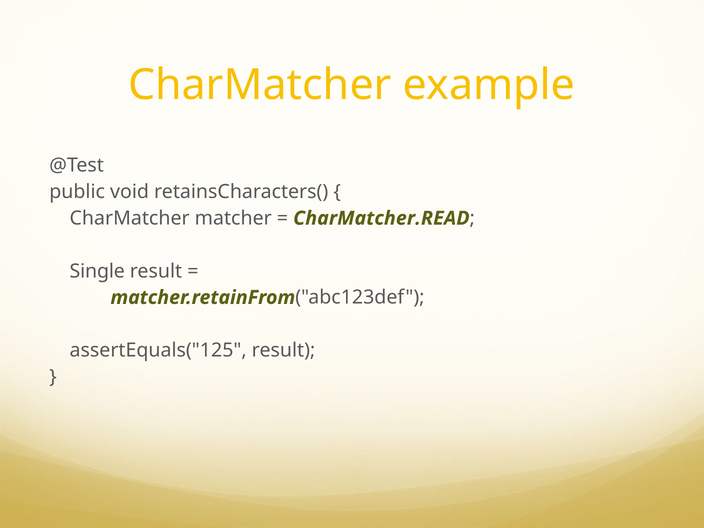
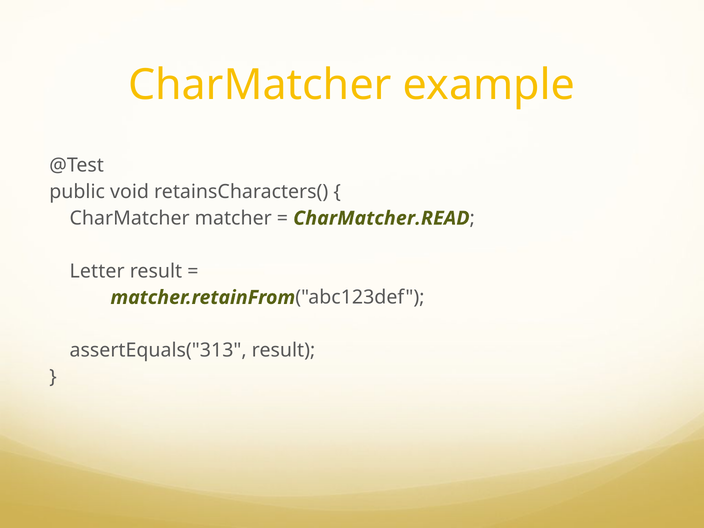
Single: Single -> Letter (97, 271)
assertEquals("125: assertEquals("125 -> assertEquals("313 (158, 350)
